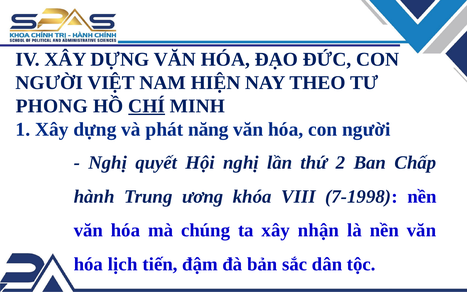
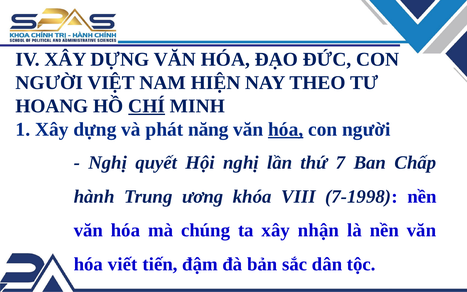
PHONG: PHONG -> HOANG (52, 106)
hóa underline: none -> present (286, 129)
2: 2 -> 7 (341, 163)
lịch: lịch -> viết (123, 264)
